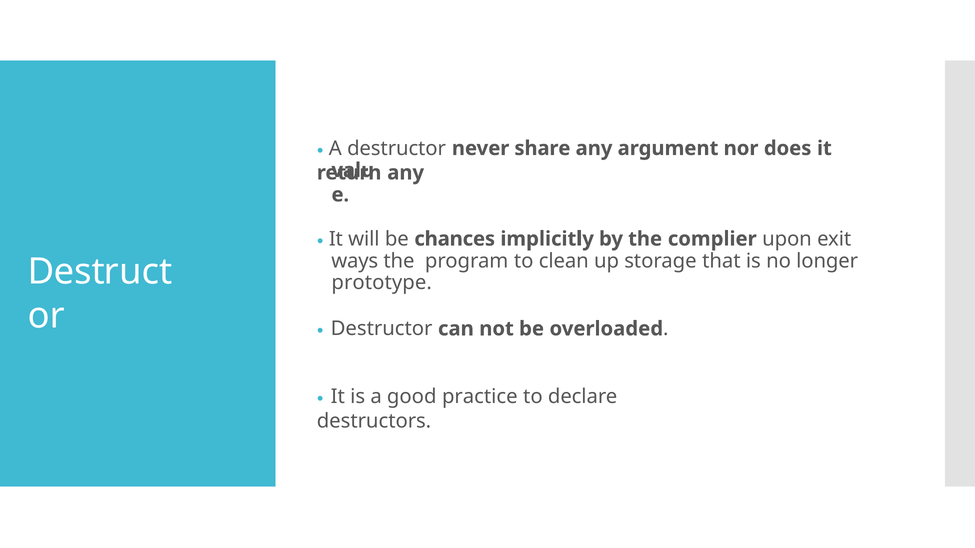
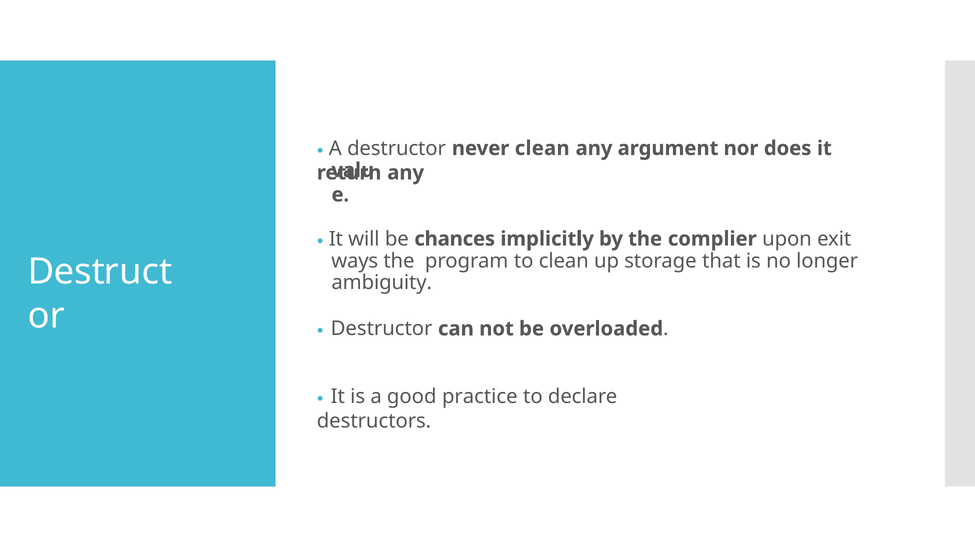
never share: share -> clean (542, 148)
prototype: prototype -> ambiguity (382, 283)
